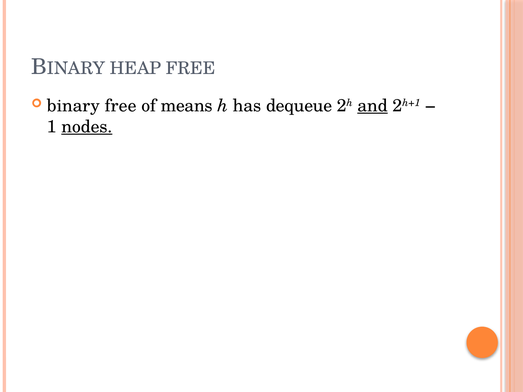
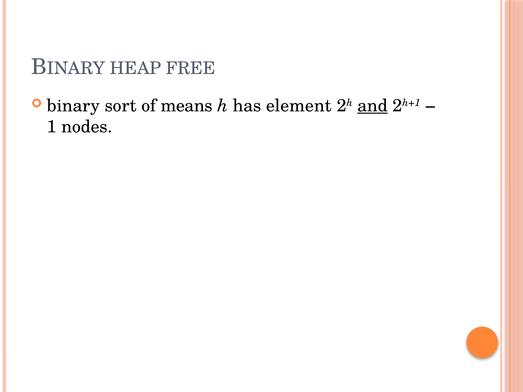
binary free: free -> sort (121, 106)
dequeue: dequeue -> element (299, 106)
nodes underline: present -> none (87, 127)
